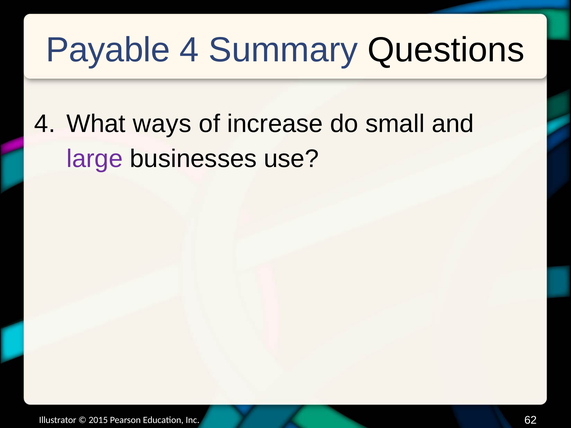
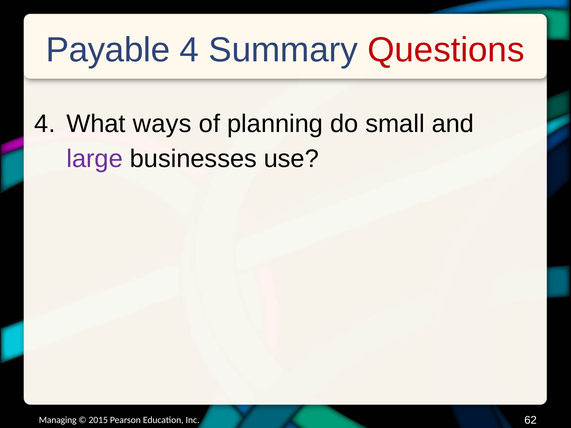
Questions colour: black -> red (446, 50)
increase: increase -> planning (275, 124)
Illustrator: Illustrator -> Managing (58, 420)
